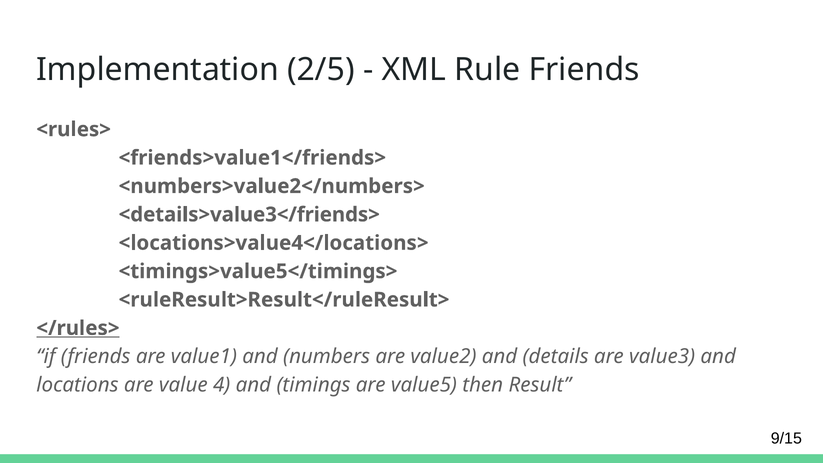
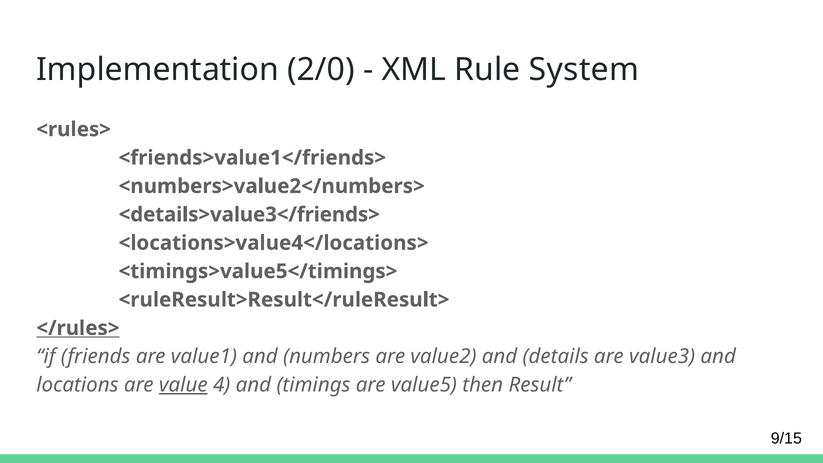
2/5: 2/5 -> 2/0 (321, 70)
Rule Friends: Friends -> System (584, 70)
value underline: none -> present (183, 385)
